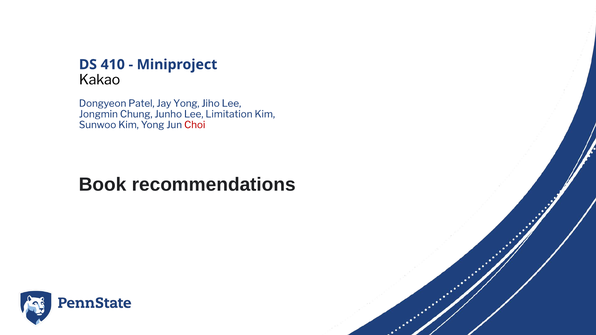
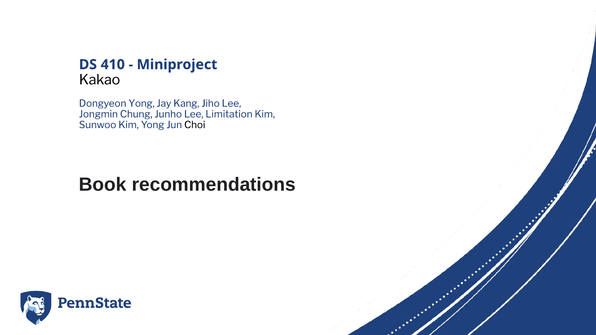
Dongyeon Patel: Patel -> Yong (141, 104)
Jay Yong: Yong -> Kang (186, 104)
Choi colour: red -> black (195, 125)
